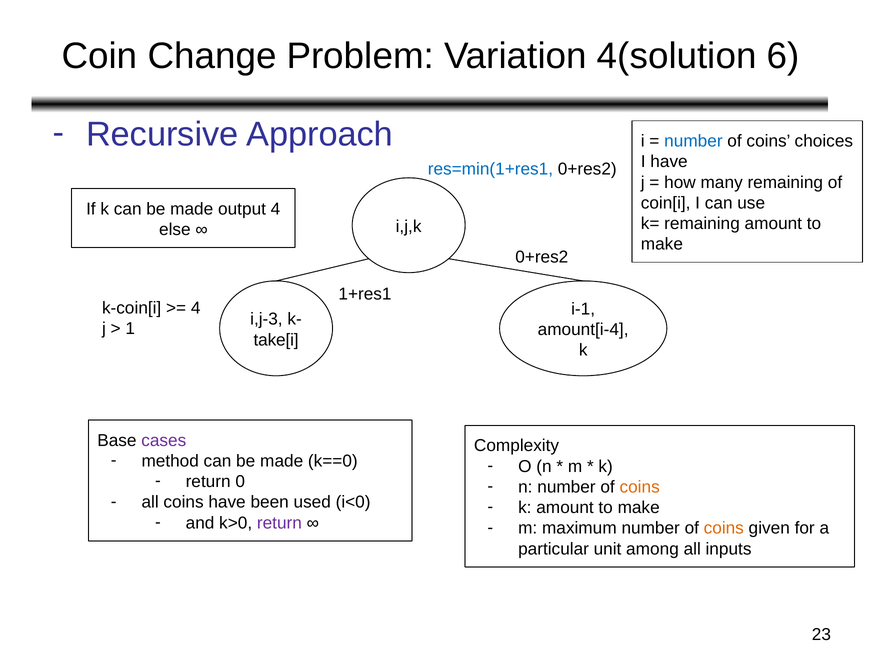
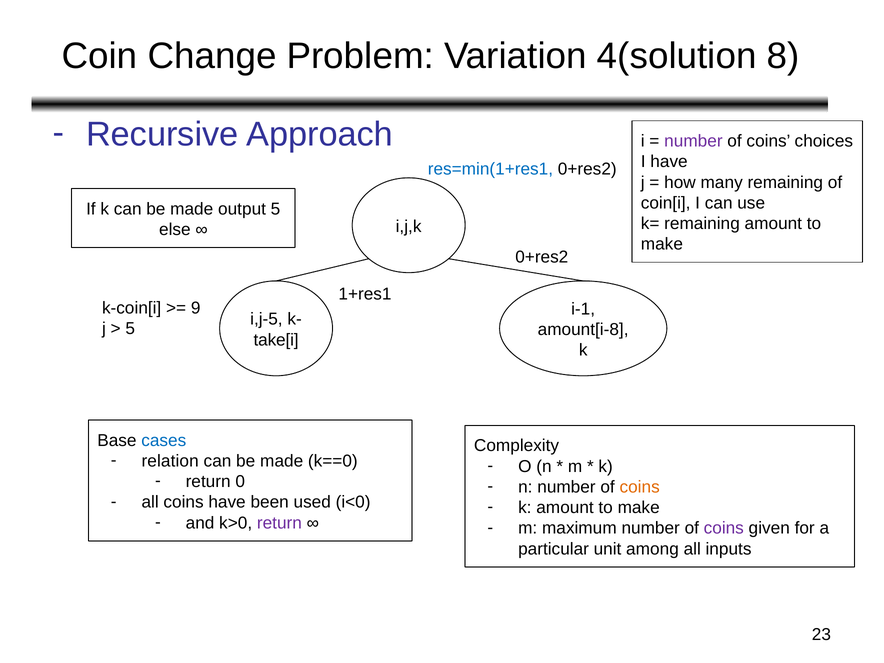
6: 6 -> 8 (783, 56)
number colour: blue -> purple (693, 141)
output 4: 4 -> 5 (276, 209)
4: 4 -> 9 (196, 308)
i,j-3: i,j-3 -> i,j-5 (266, 319)
1: 1 -> 5 (130, 329)
amount[i-4: amount[i-4 -> amount[i-8 (583, 330)
cases colour: purple -> blue (164, 440)
method: method -> relation (170, 461)
coins colour: orange -> purple (724, 528)
